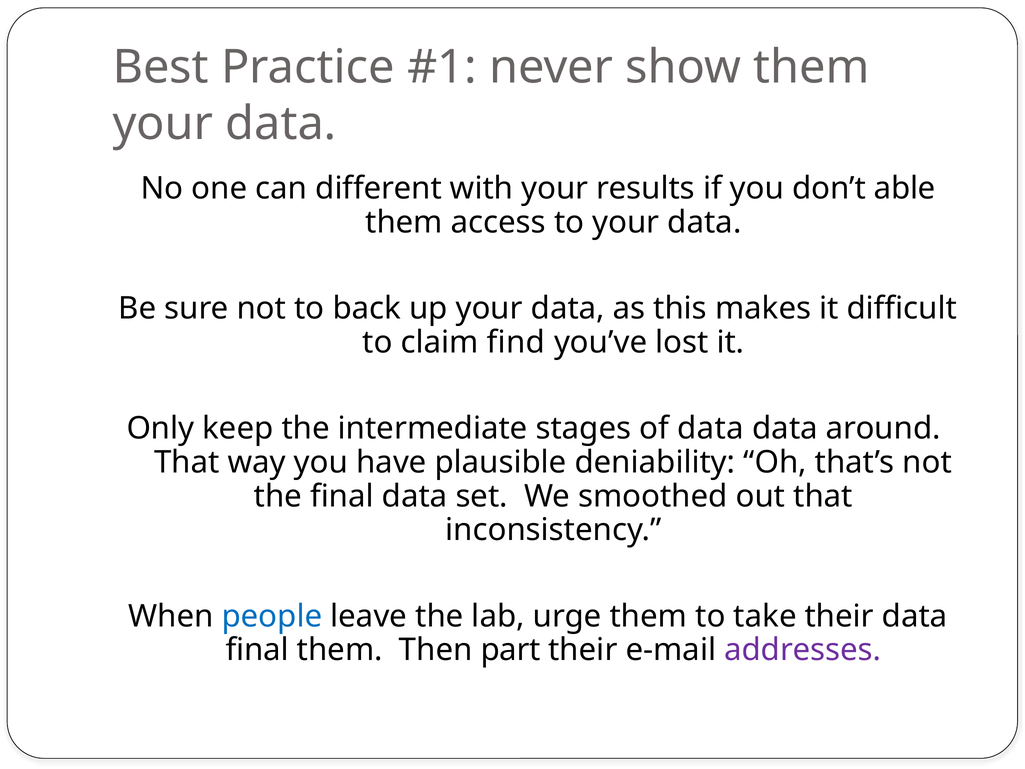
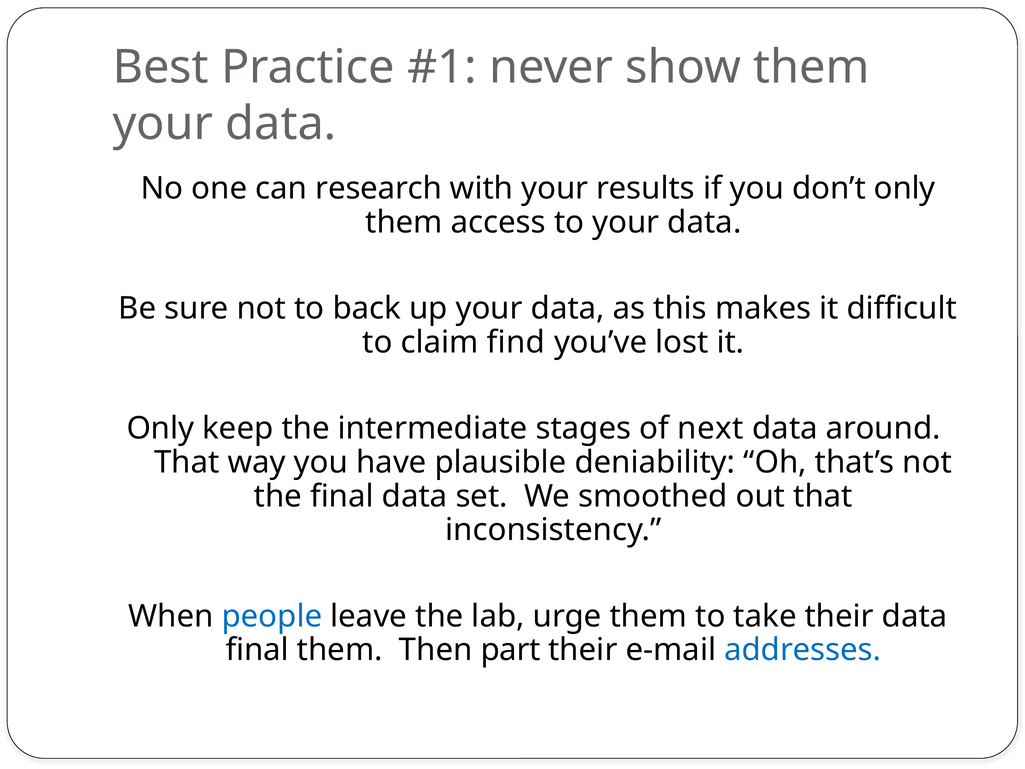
different: different -> research (379, 188)
don’t able: able -> only (905, 188)
of data: data -> next (710, 428)
addresses colour: purple -> blue (803, 650)
